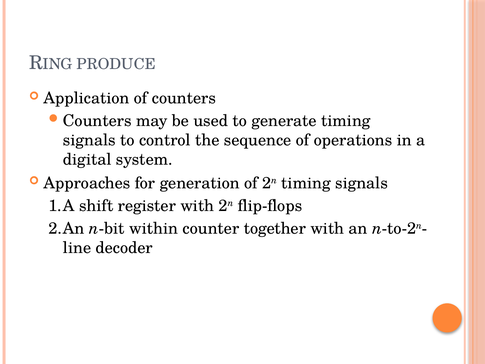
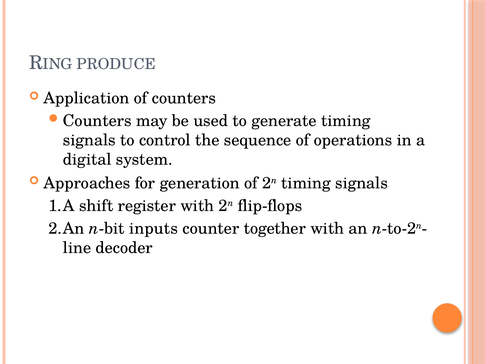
within: within -> inputs (154, 228)
